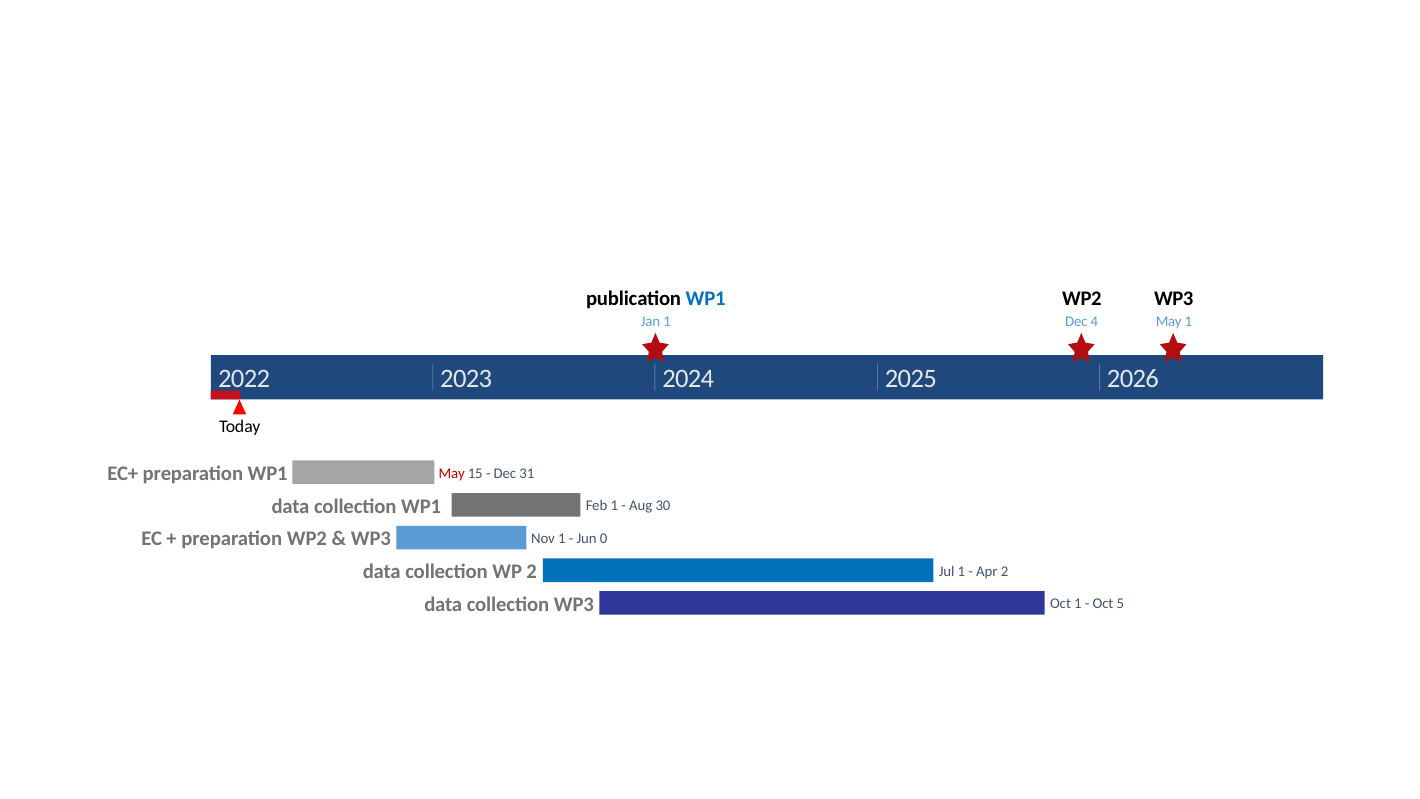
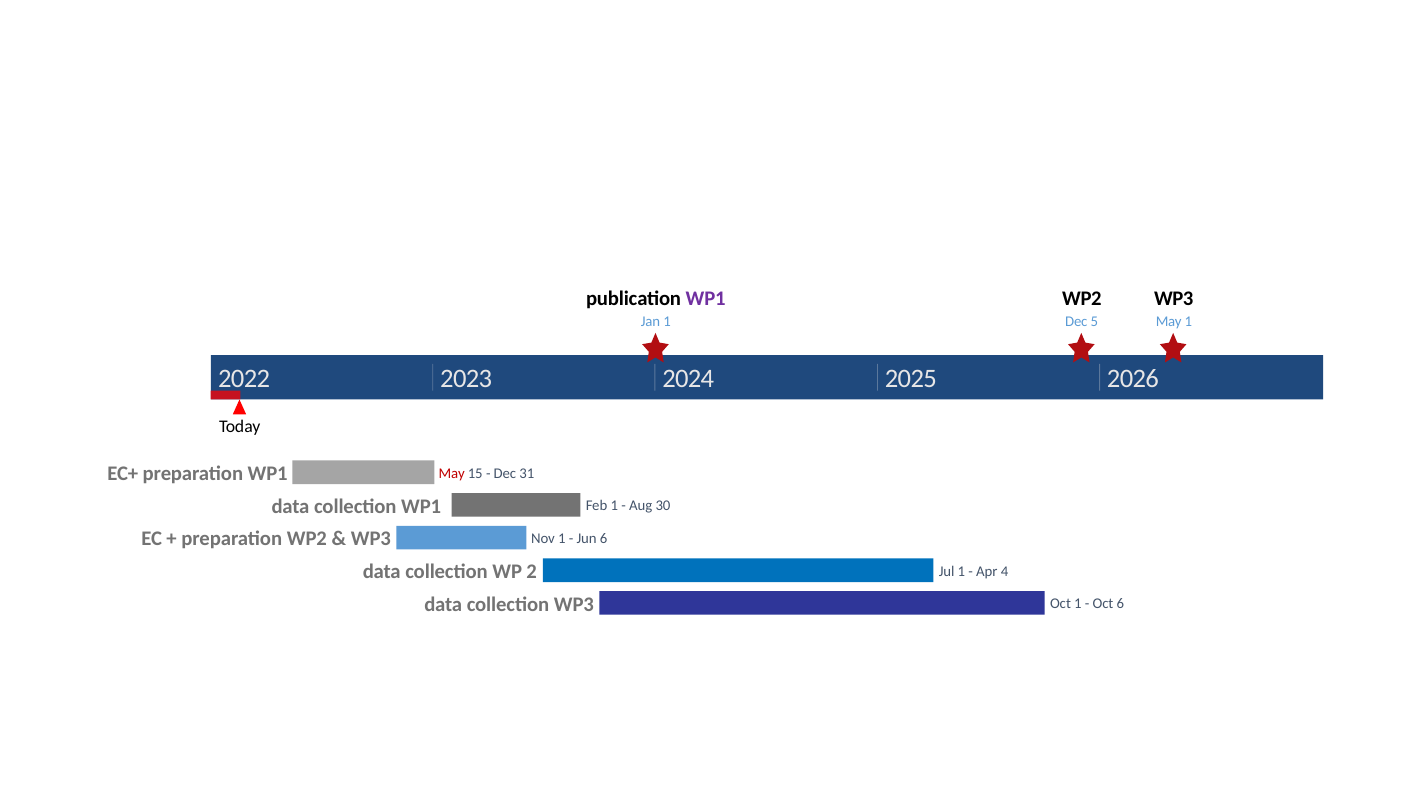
WP1 colour: blue -> purple (706, 299)
4: 4 -> 5 (1094, 322)
Jun 0: 0 -> 6 (604, 539)
Apr 2: 2 -> 4 (1005, 571)
Oct 5: 5 -> 6 (1120, 604)
